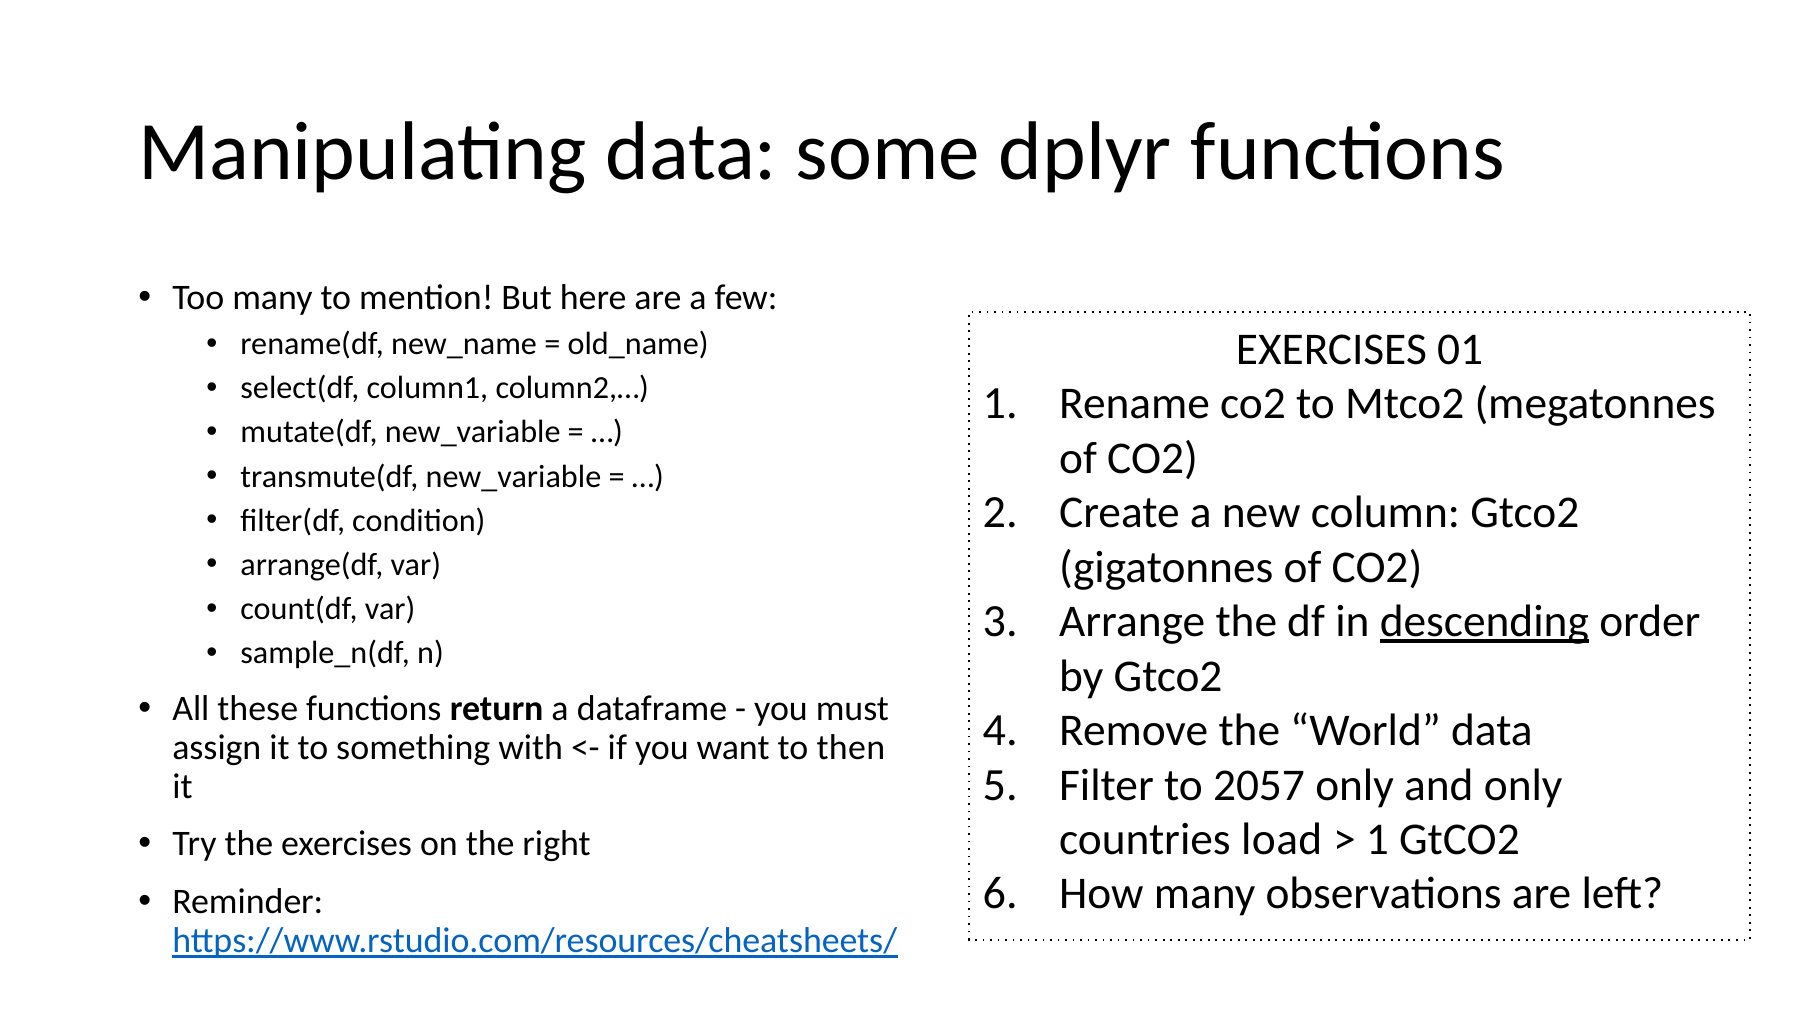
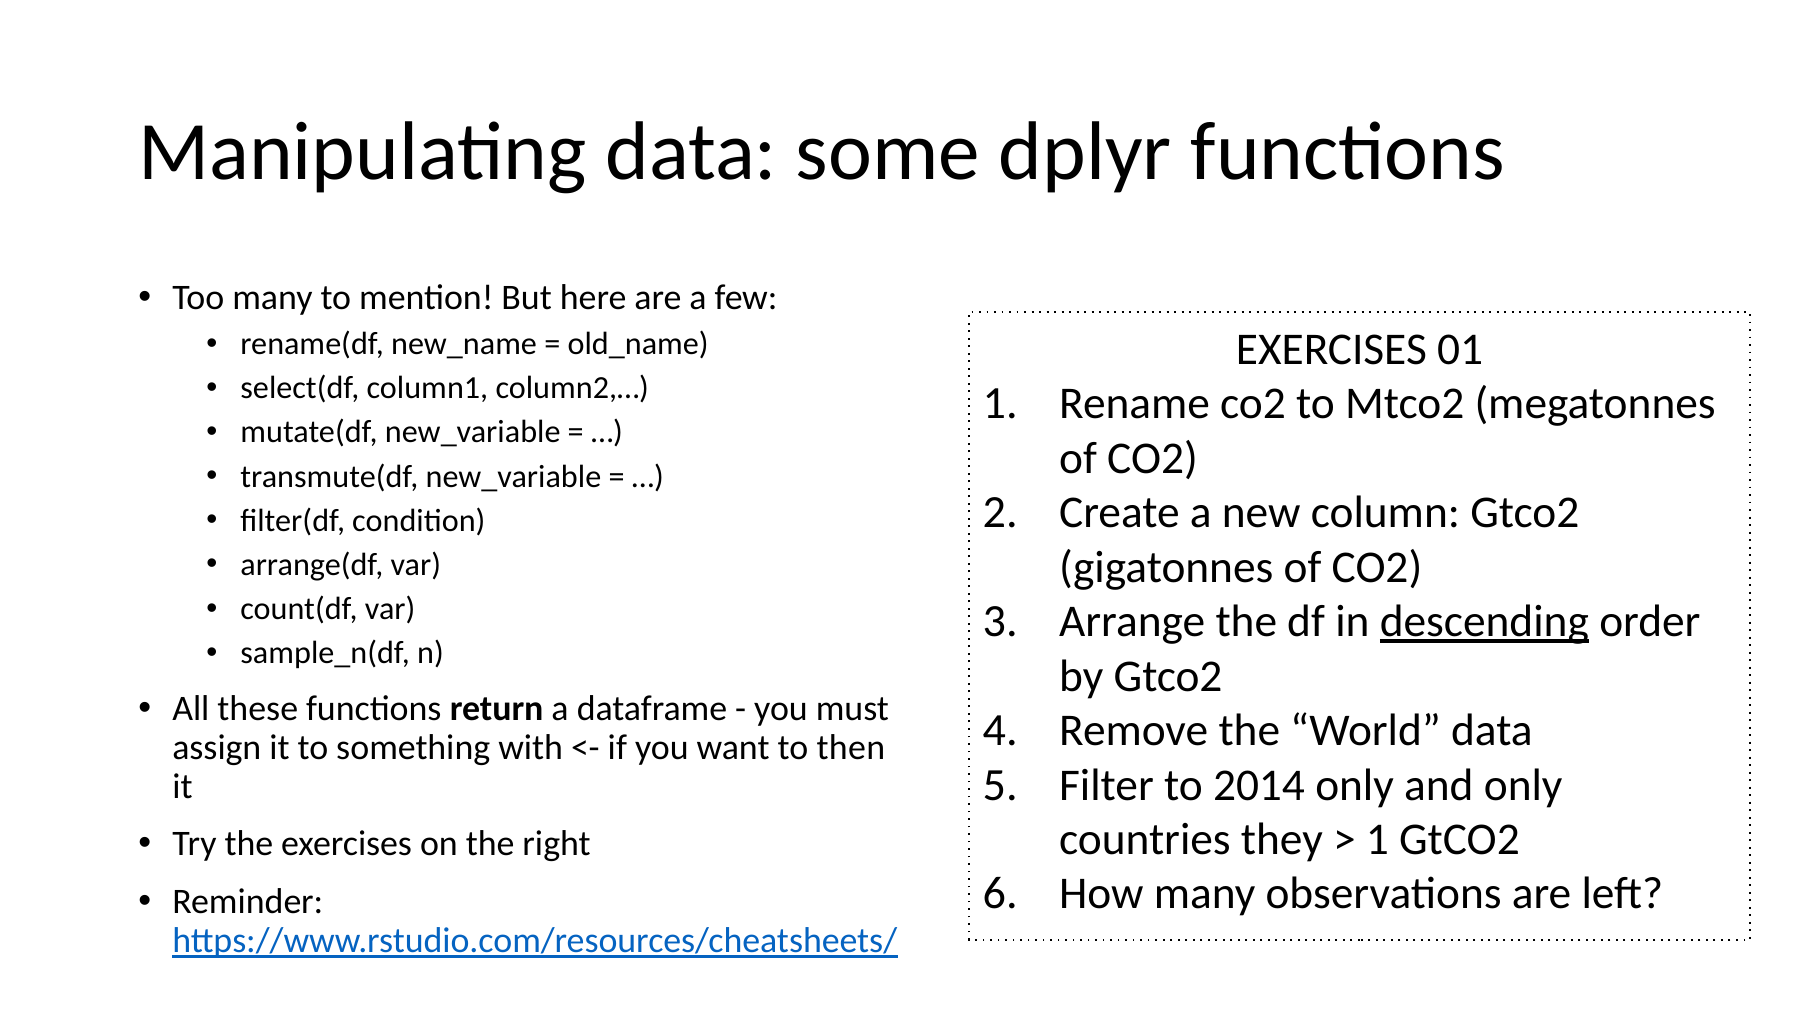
2057: 2057 -> 2014 (1259, 785)
load: load -> they (1282, 839)
